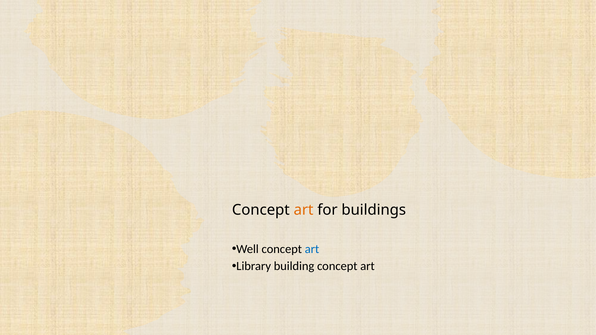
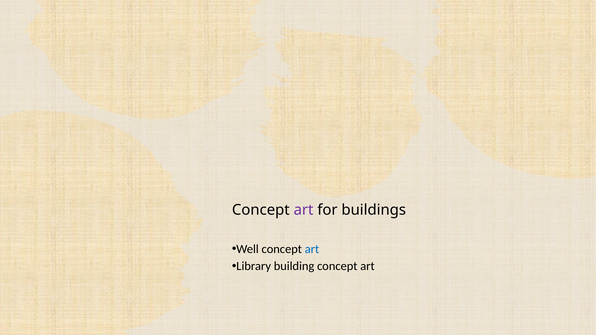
art colour: orange -> purple (304, 210)
